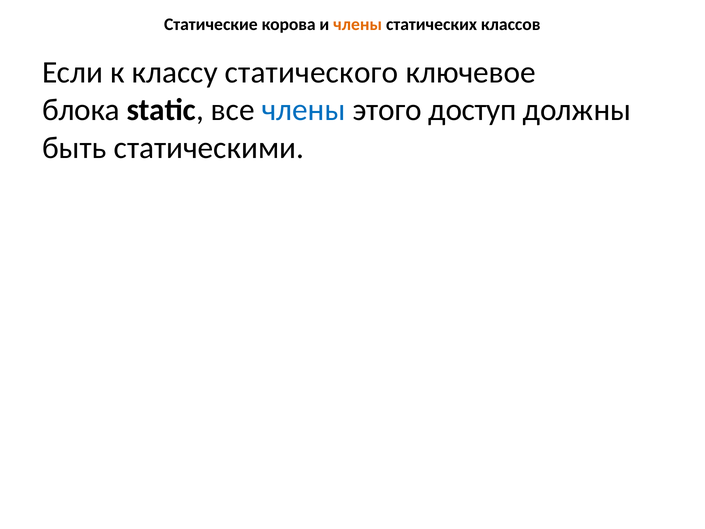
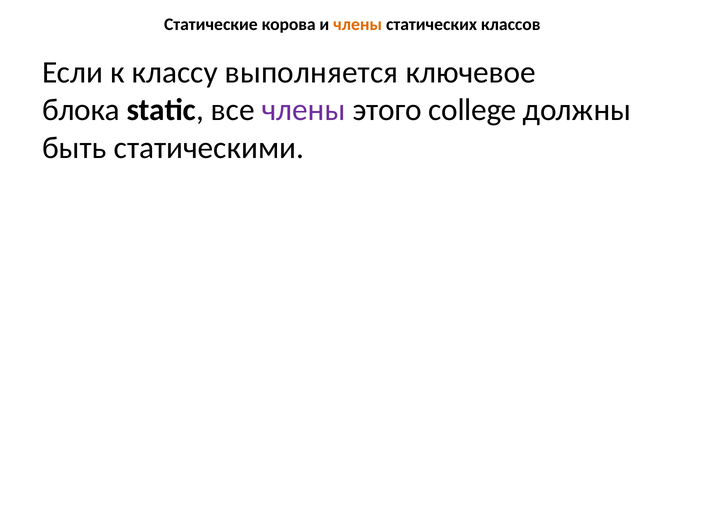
статического: статического -> выполняется (312, 72)
члены colour: blue -> purple (304, 110)
доступ: доступ -> college (472, 110)
